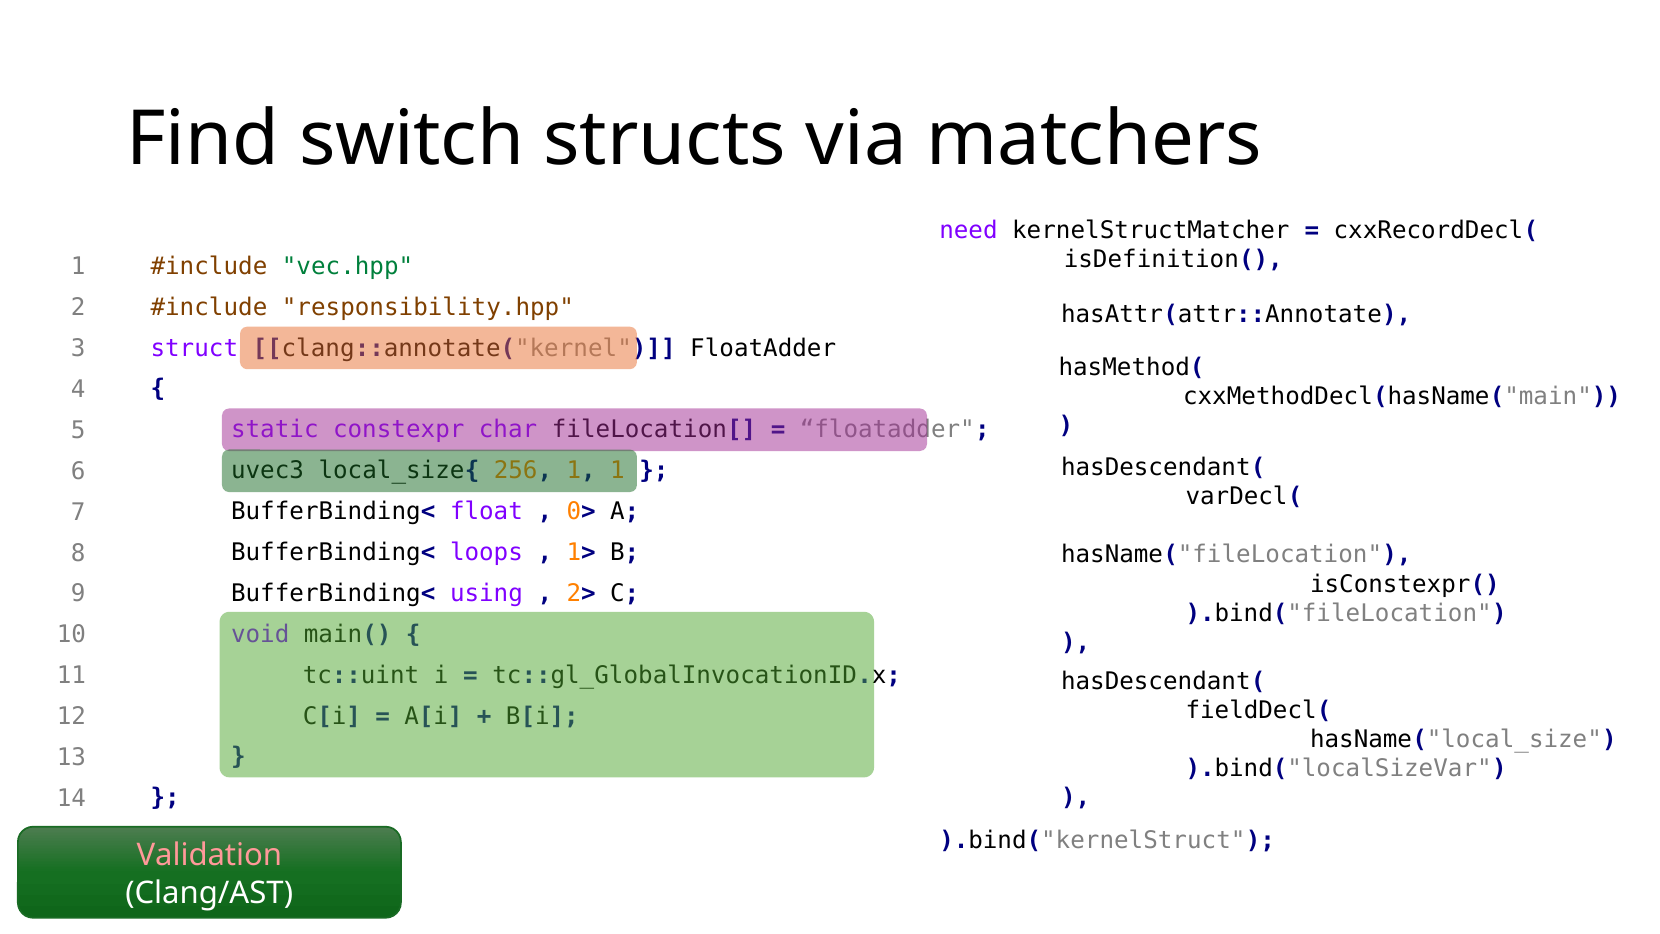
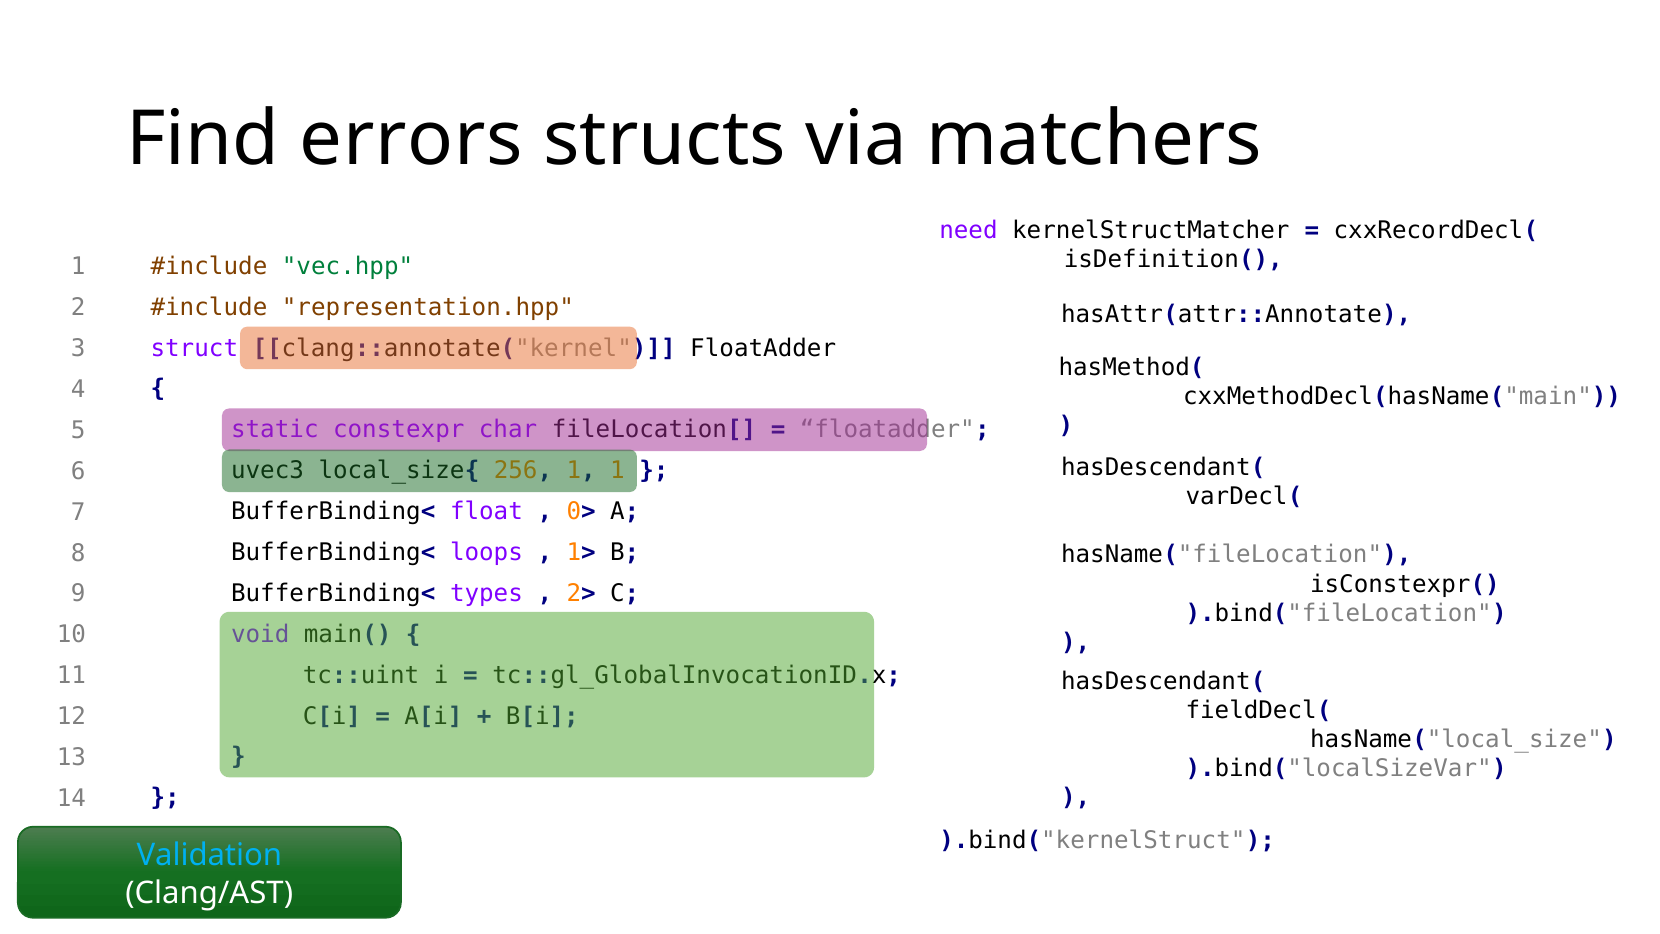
switch: switch -> errors (411, 139)
responsibility.hpp: responsibility.hpp -> representation.hpp (428, 307)
using: using -> types (486, 593)
Validation colour: pink -> light blue (209, 855)
